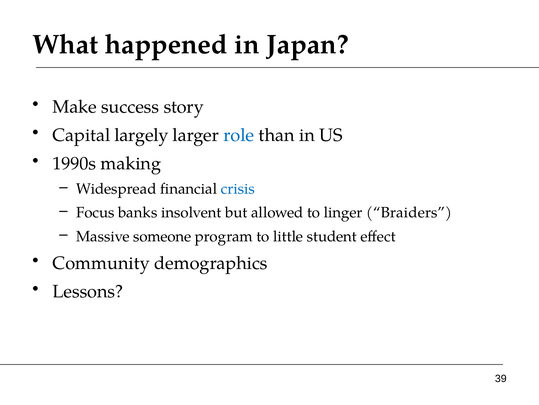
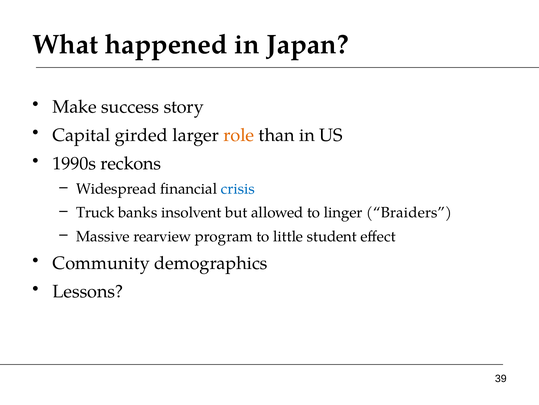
largely: largely -> girded (141, 135)
role colour: blue -> orange (239, 135)
making: making -> reckons (131, 163)
Focus: Focus -> Truck (95, 212)
someone: someone -> rearview (162, 236)
